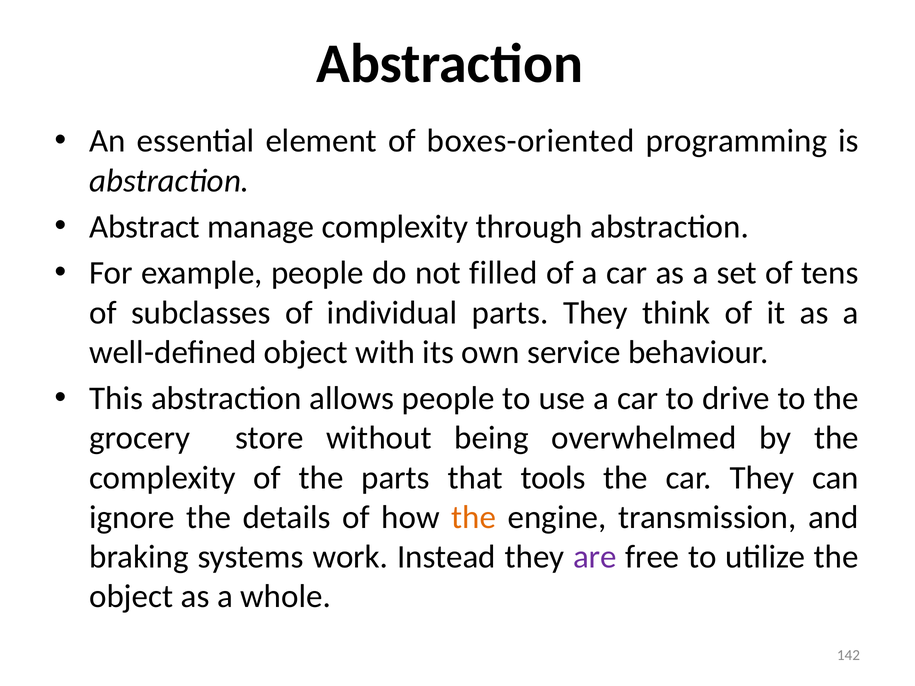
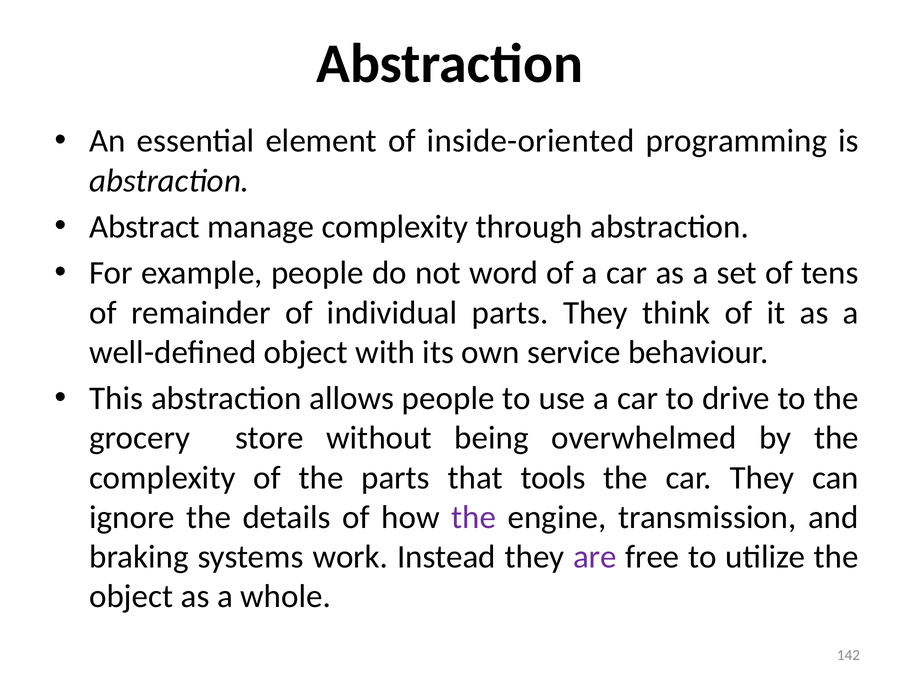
boxes-oriented: boxes-oriented -> inside-oriented (531, 141)
filled: filled -> word (504, 273)
subclasses: subclasses -> remainder (201, 313)
the colour: orange -> purple (474, 517)
